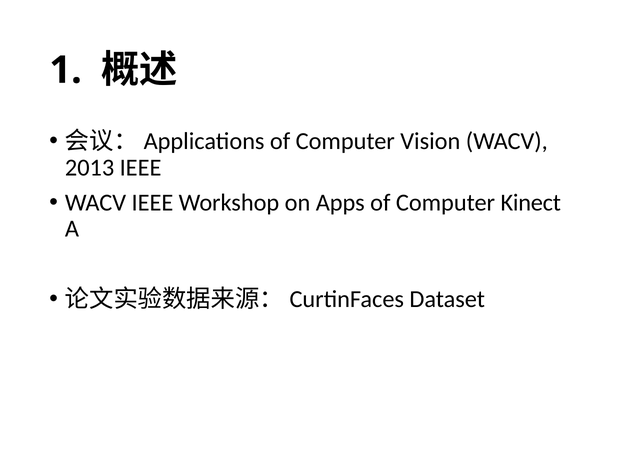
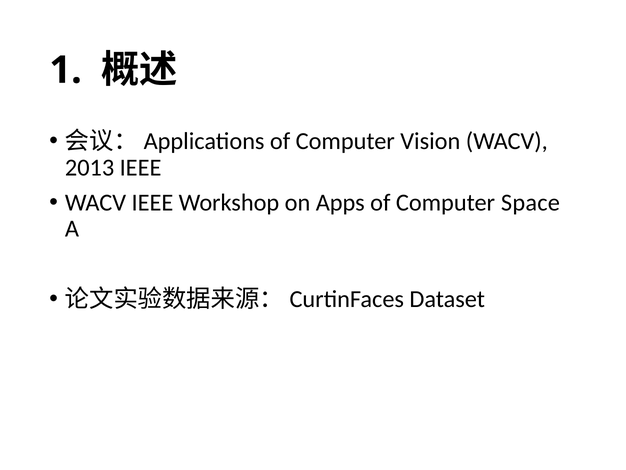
Kinect: Kinect -> Space (530, 202)
